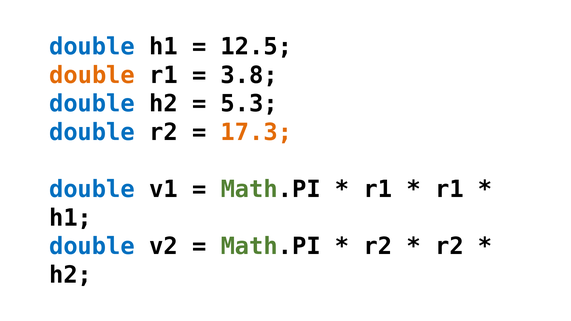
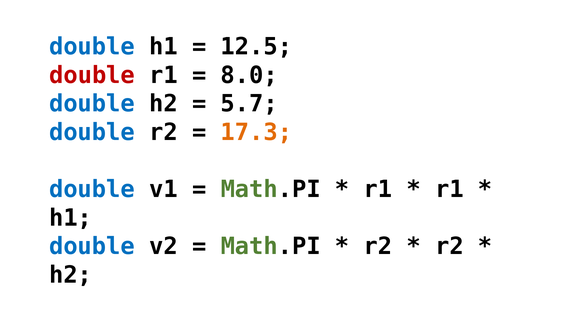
double colour: orange -> red (92, 75)
3.8: 3.8 -> 8.0 (249, 75)
5.3: 5.3 -> 5.7 (249, 104)
